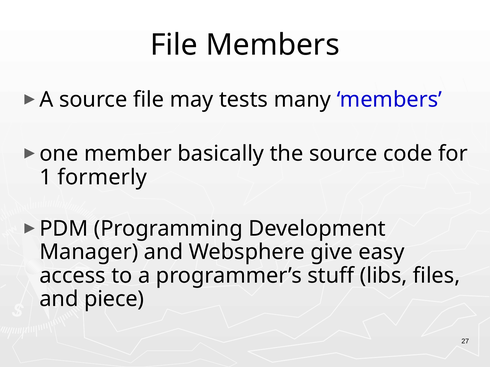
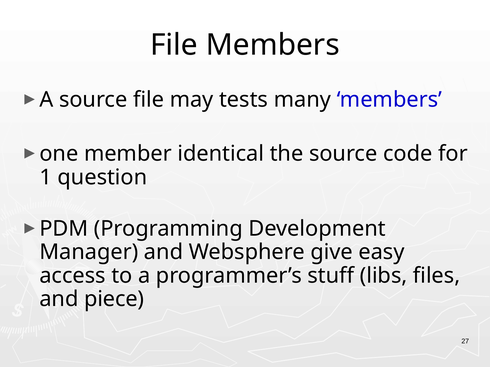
basically: basically -> identical (221, 154)
formerly: formerly -> question (102, 177)
